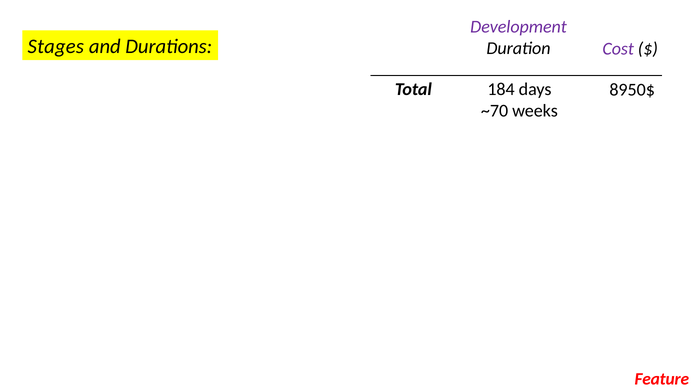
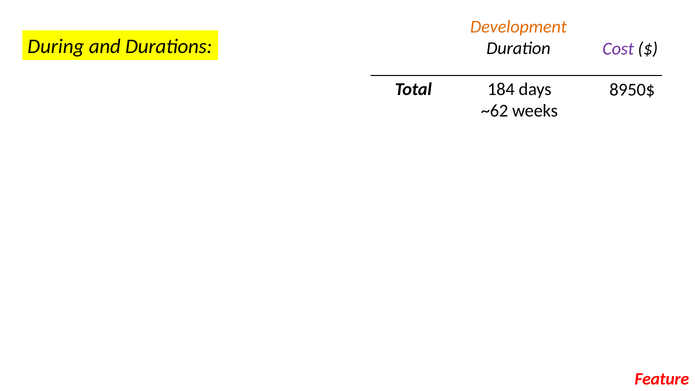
Development colour: purple -> orange (519, 27)
Stages: Stages -> During (56, 47)
~70: ~70 -> ~62 (495, 111)
